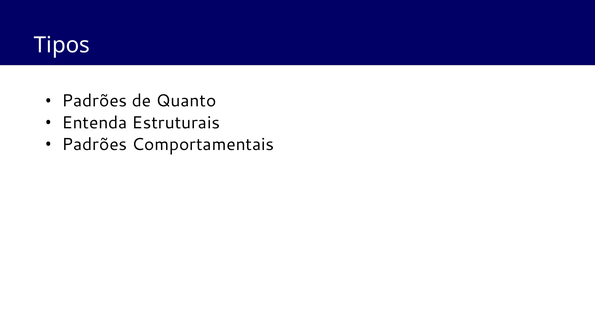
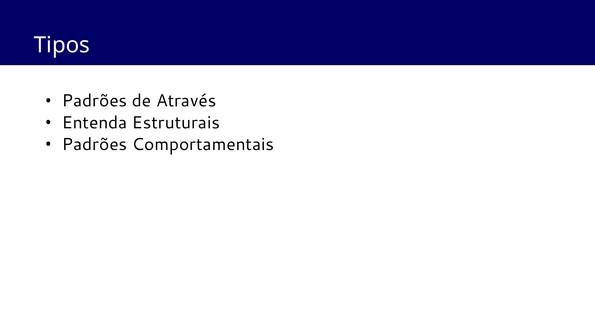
Quanto: Quanto -> Através (186, 101)
